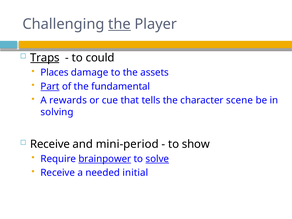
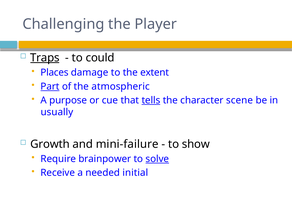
the underline: present -> none (119, 24)
assets: assets -> extent (155, 73)
fundamental: fundamental -> atmospheric (121, 86)
rewards: rewards -> purpose (68, 100)
tells underline: none -> present (151, 100)
solving: solving -> usually (57, 112)
Receive: Receive -> Growth (50, 144)
mini-period: mini-period -> mini-failure (127, 144)
brainpower underline: present -> none (105, 159)
